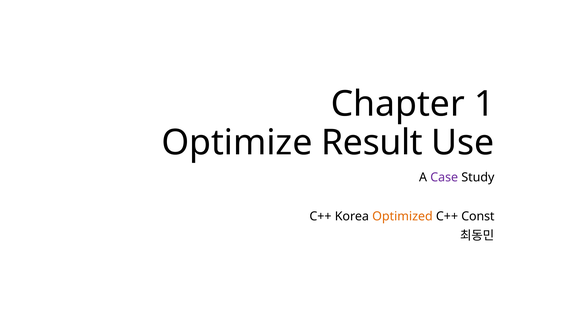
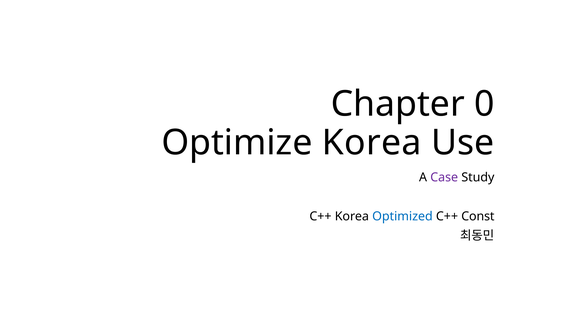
1: 1 -> 0 (484, 104)
Optimize Result: Result -> Korea (372, 142)
Optimized colour: orange -> blue (402, 216)
